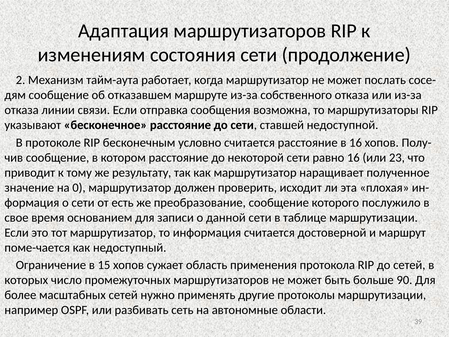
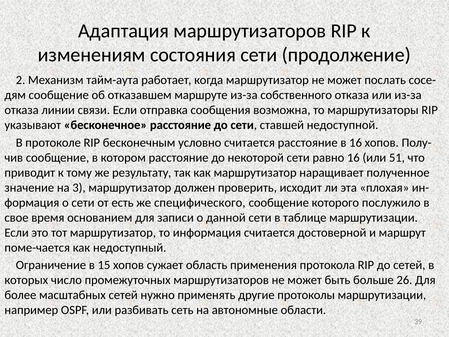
23: 23 -> 51 (397, 157)
0: 0 -> 3 (79, 187)
преобразование: преобразование -> специфического (200, 202)
90: 90 -> 26 (404, 280)
